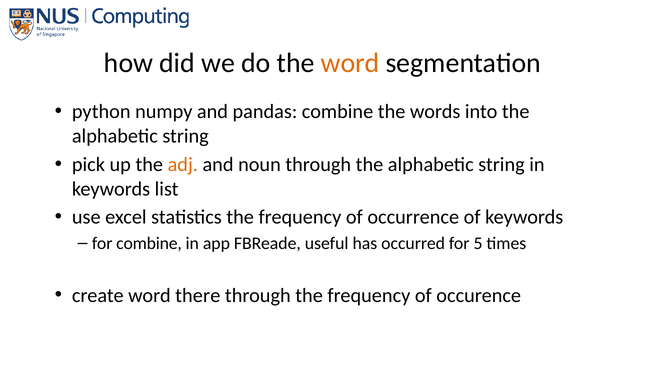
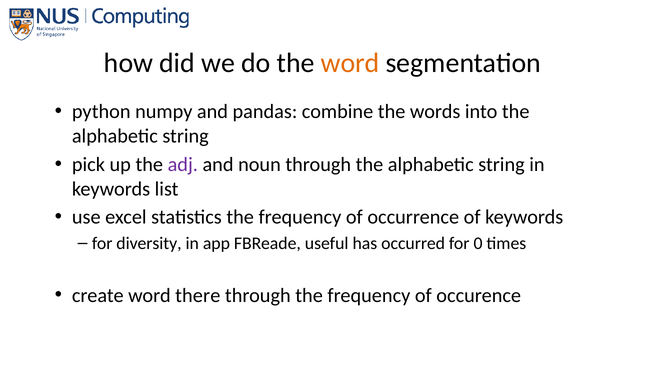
adj colour: orange -> purple (183, 164)
for combine: combine -> diversity (149, 243)
5: 5 -> 0 (478, 243)
